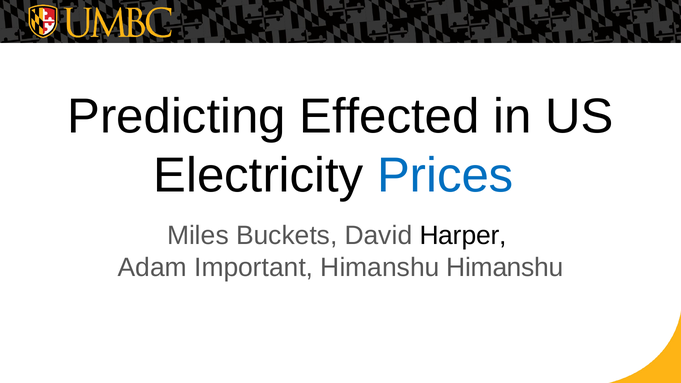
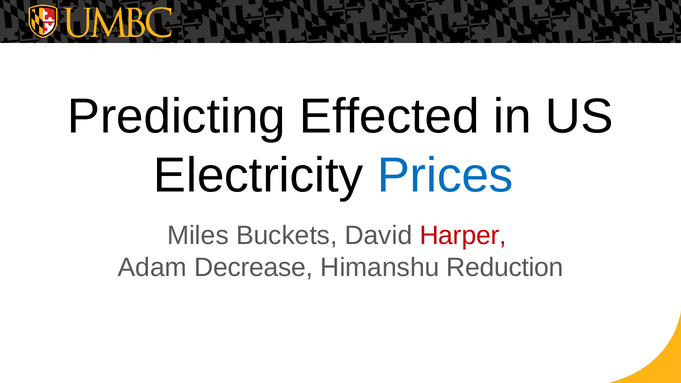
Harper colour: black -> red (463, 236)
Important: Important -> Decrease (254, 267)
Himanshu Himanshu: Himanshu -> Reduction (505, 267)
